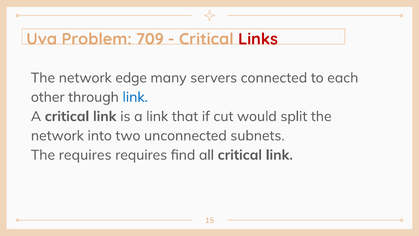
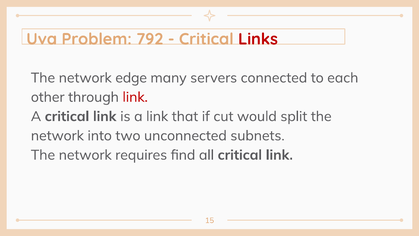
709: 709 -> 792 (150, 39)
link colour: blue -> red (135, 97)
requires: requires -> network (85, 155)
